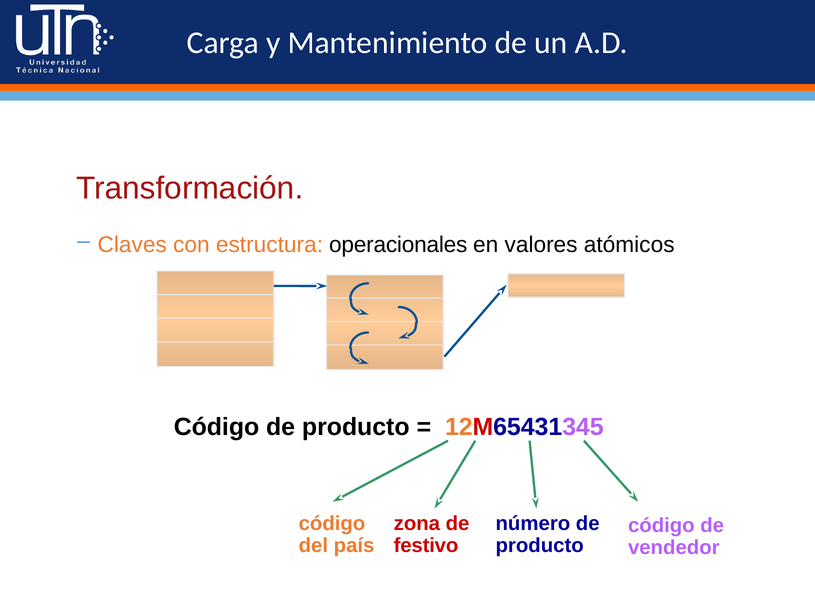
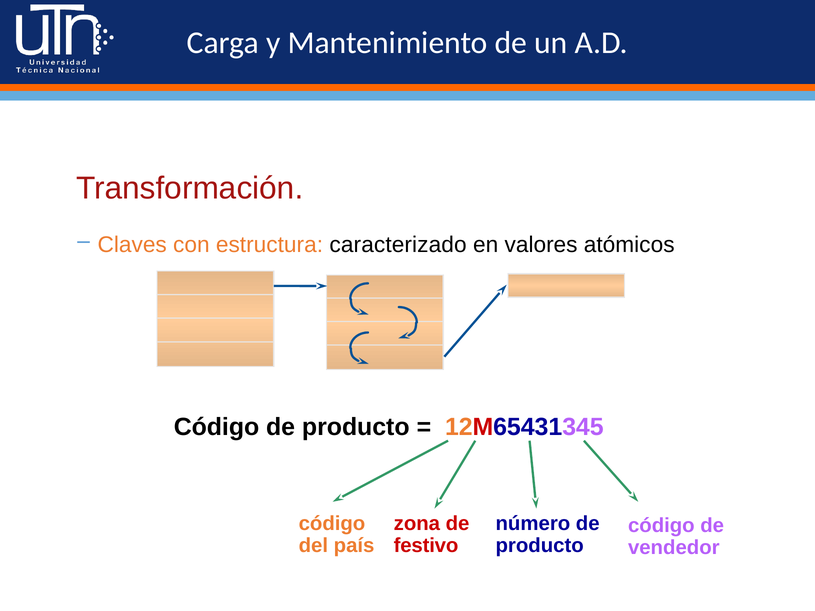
operacionales: operacionales -> caracterizado (398, 245)
